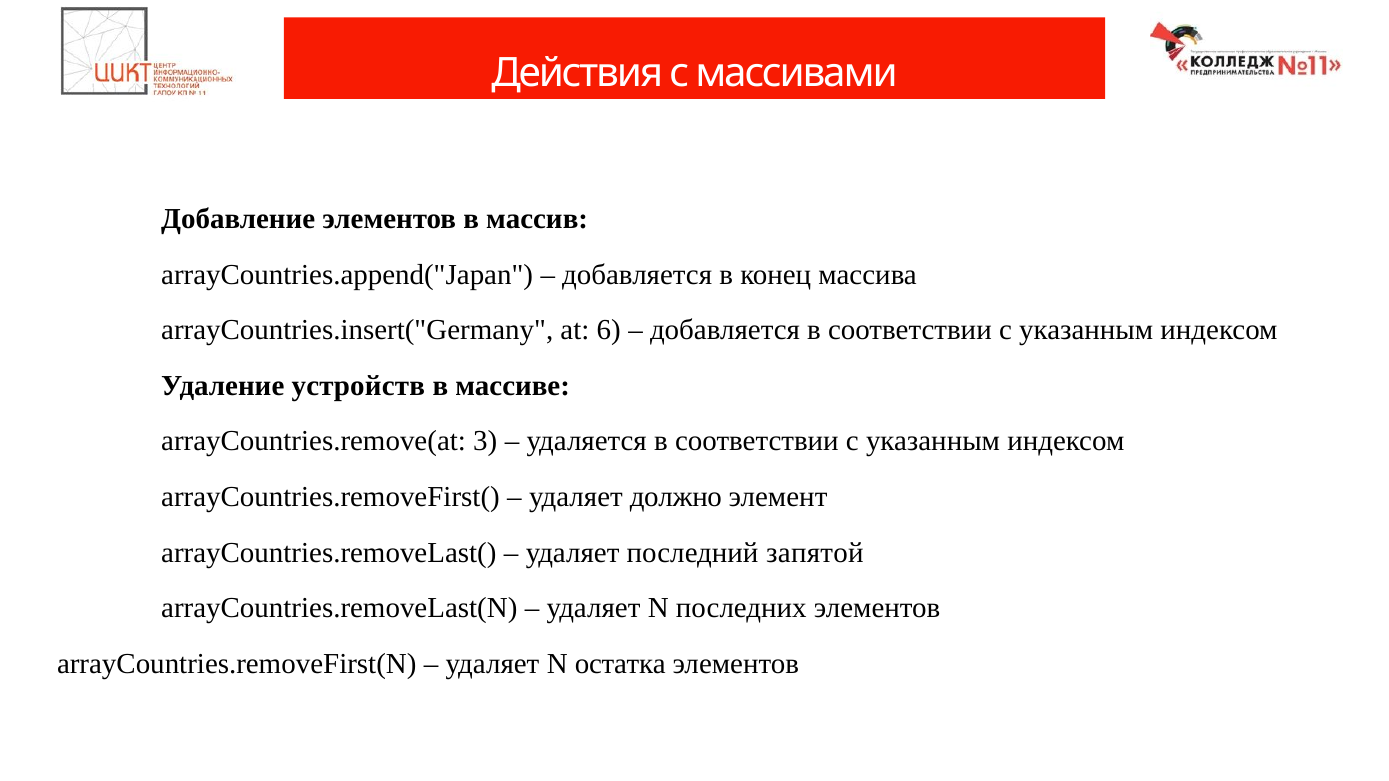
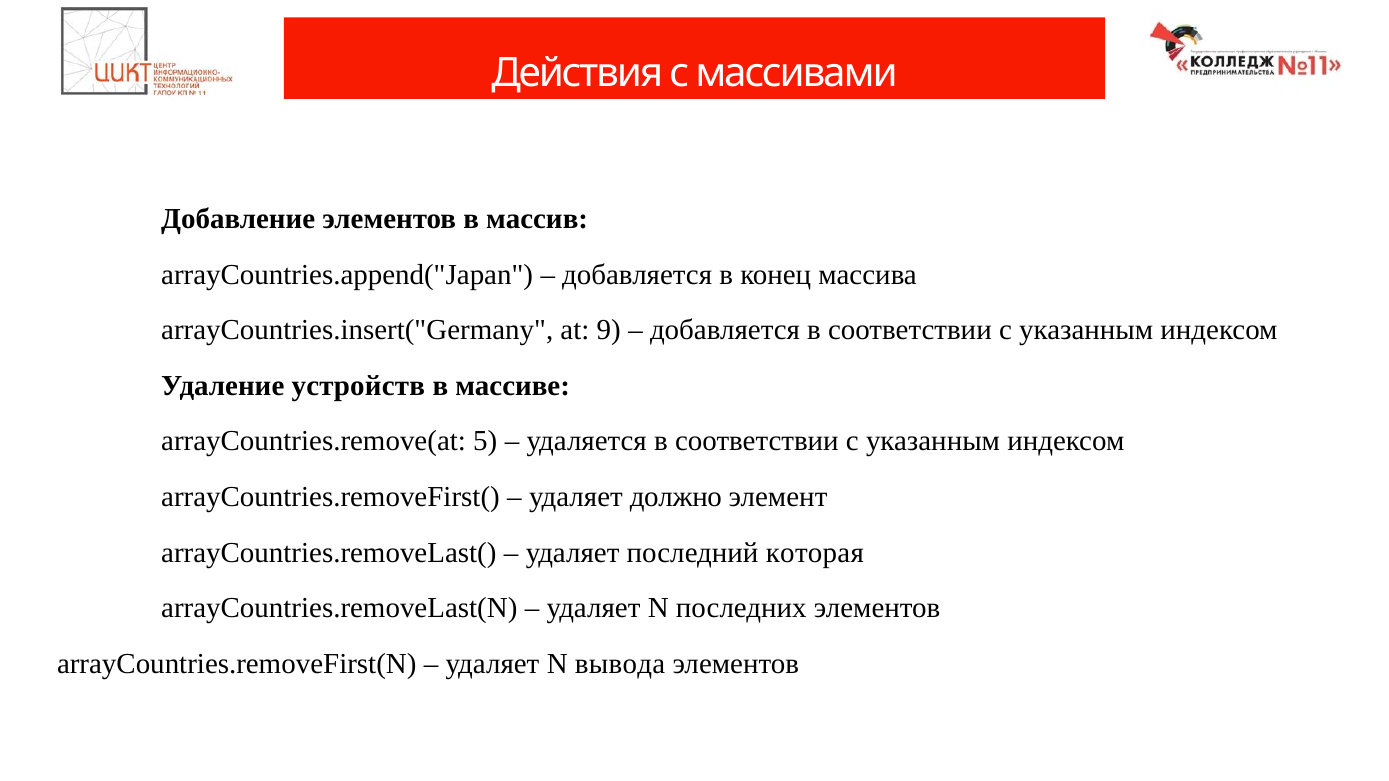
6: 6 -> 9 (609, 330)
3: 3 -> 5 (485, 442)
запятой: запятой -> которая (815, 553)
остатка: остатка -> вывода (620, 664)
